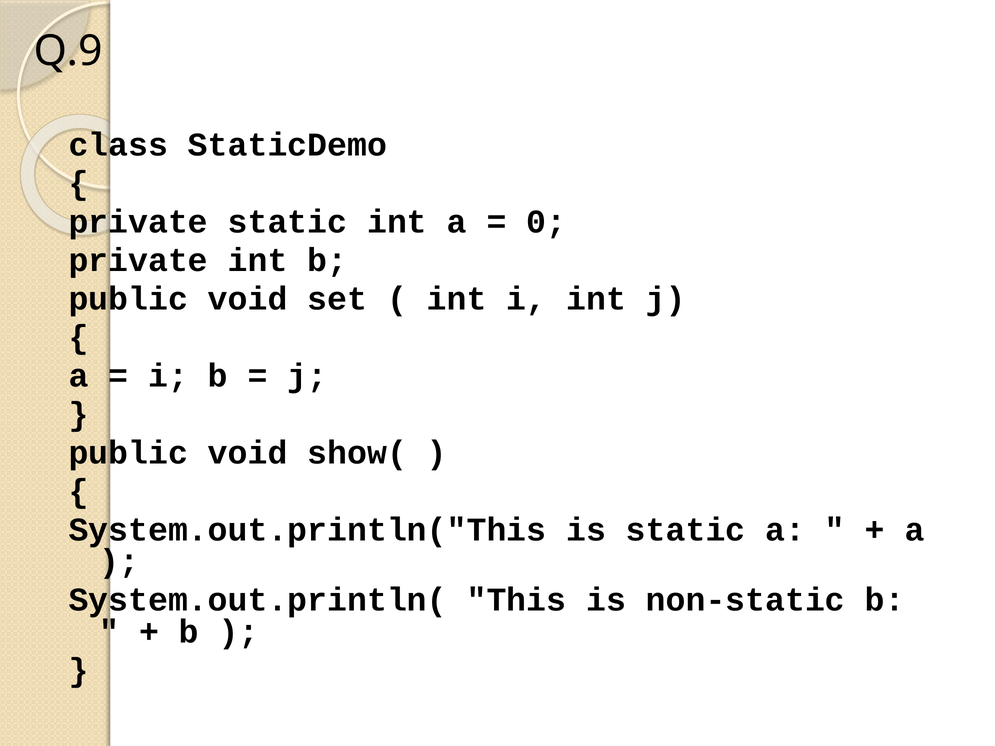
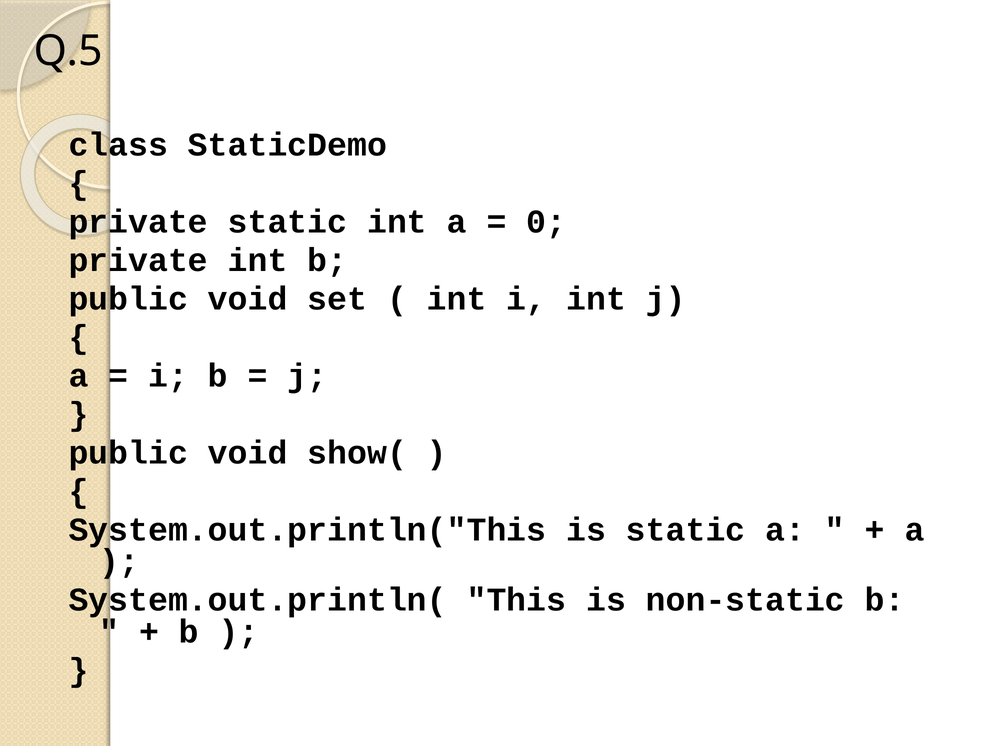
Q.9: Q.9 -> Q.5 (68, 51)
